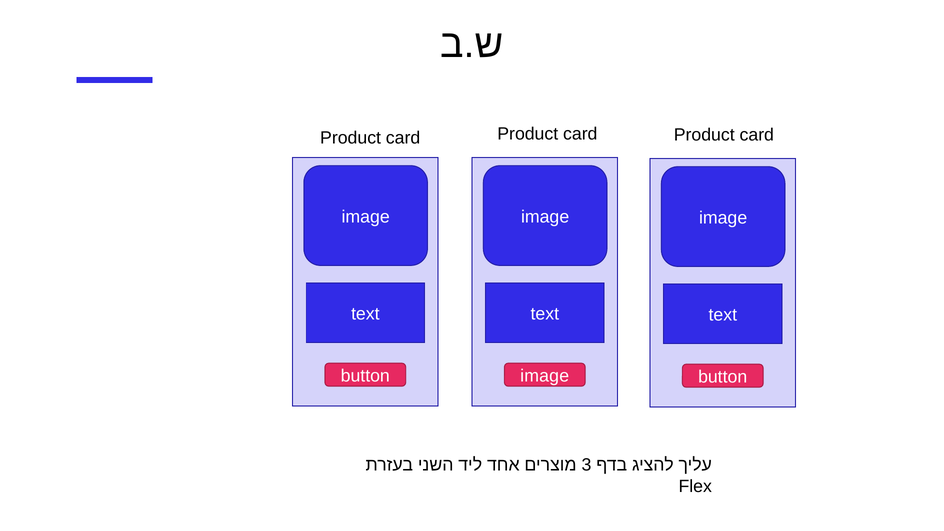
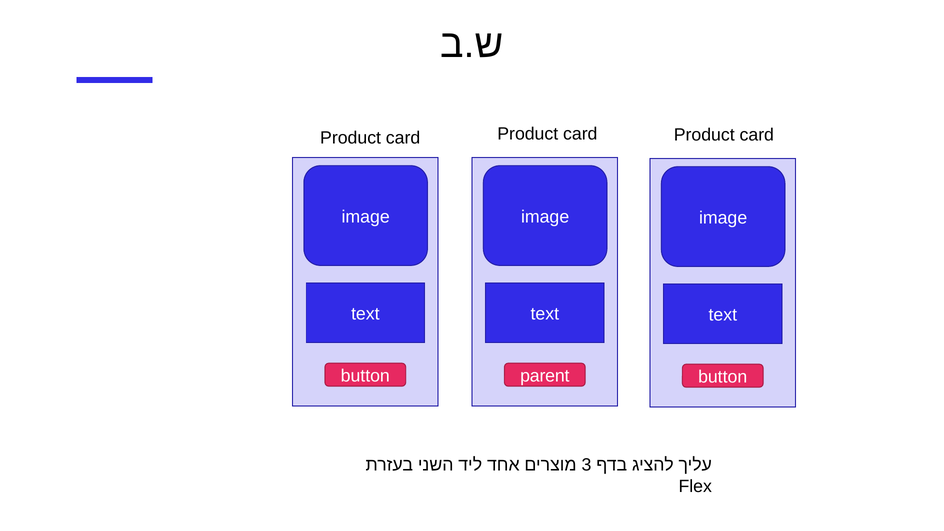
image: image -> parent (545, 376)
